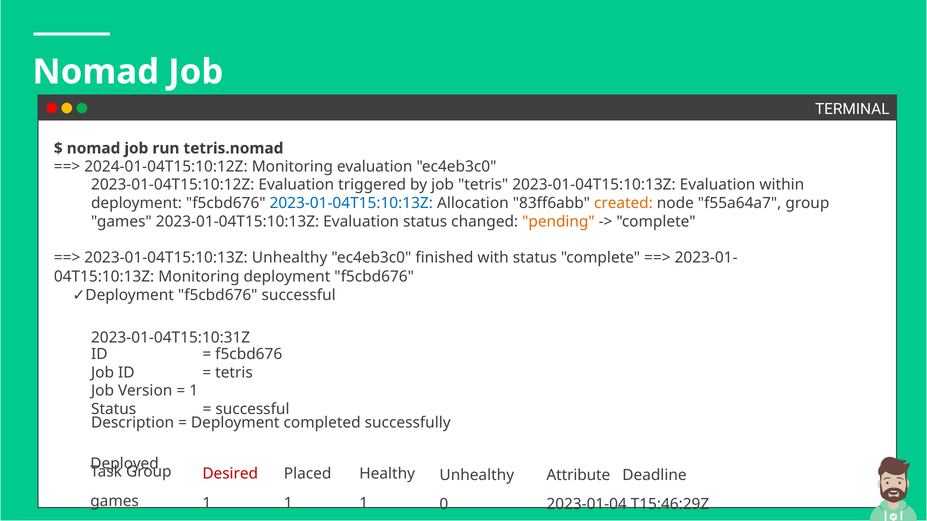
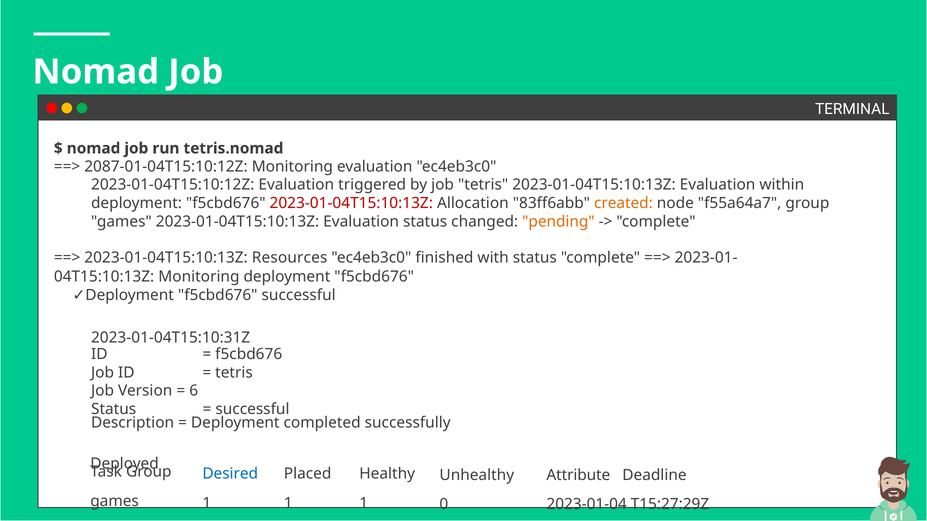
2024-01-04T15:10:12Z: 2024-01-04T15:10:12Z -> 2087-01-04T15:10:12Z (166, 167)
2023-01-04T15:10:13Z colour: blue -> red (351, 203)
2023-01-04T15:10:13Z Unhealthy: Unhealthy -> Resources (290, 258)
1: 1 -> 6 (194, 391)
Desired colour: red -> blue (230, 474)
T15:46:29Z: T15:46:29Z -> T15:27:29Z (670, 505)
